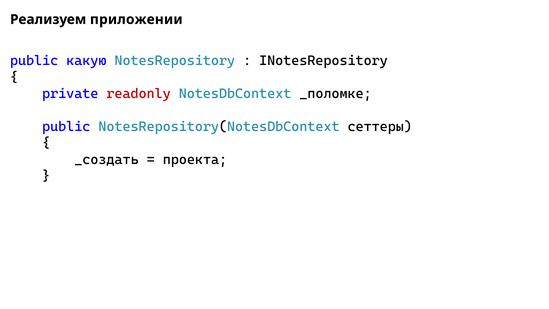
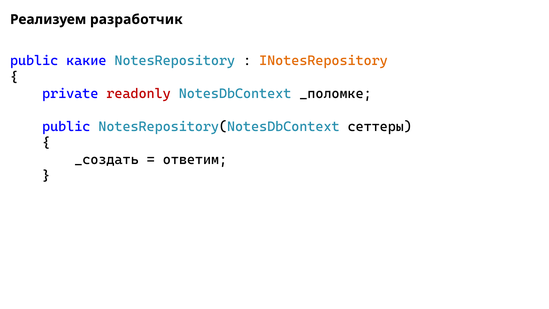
приложении: приложении -> разработчик (136, 19)
какую: какую -> какие (86, 61)
INotesRepository colour: black -> orange (323, 61)
проекта: проекта -> ответим (195, 159)
